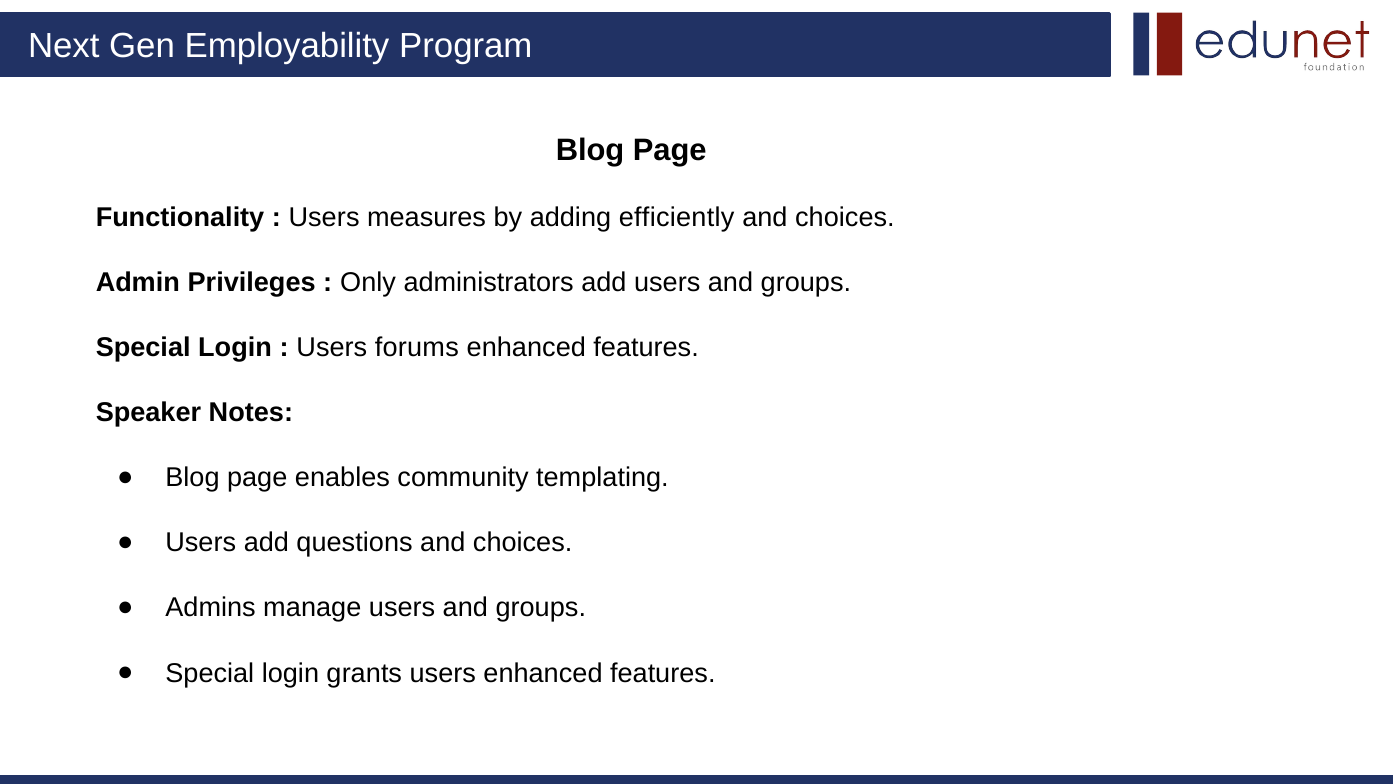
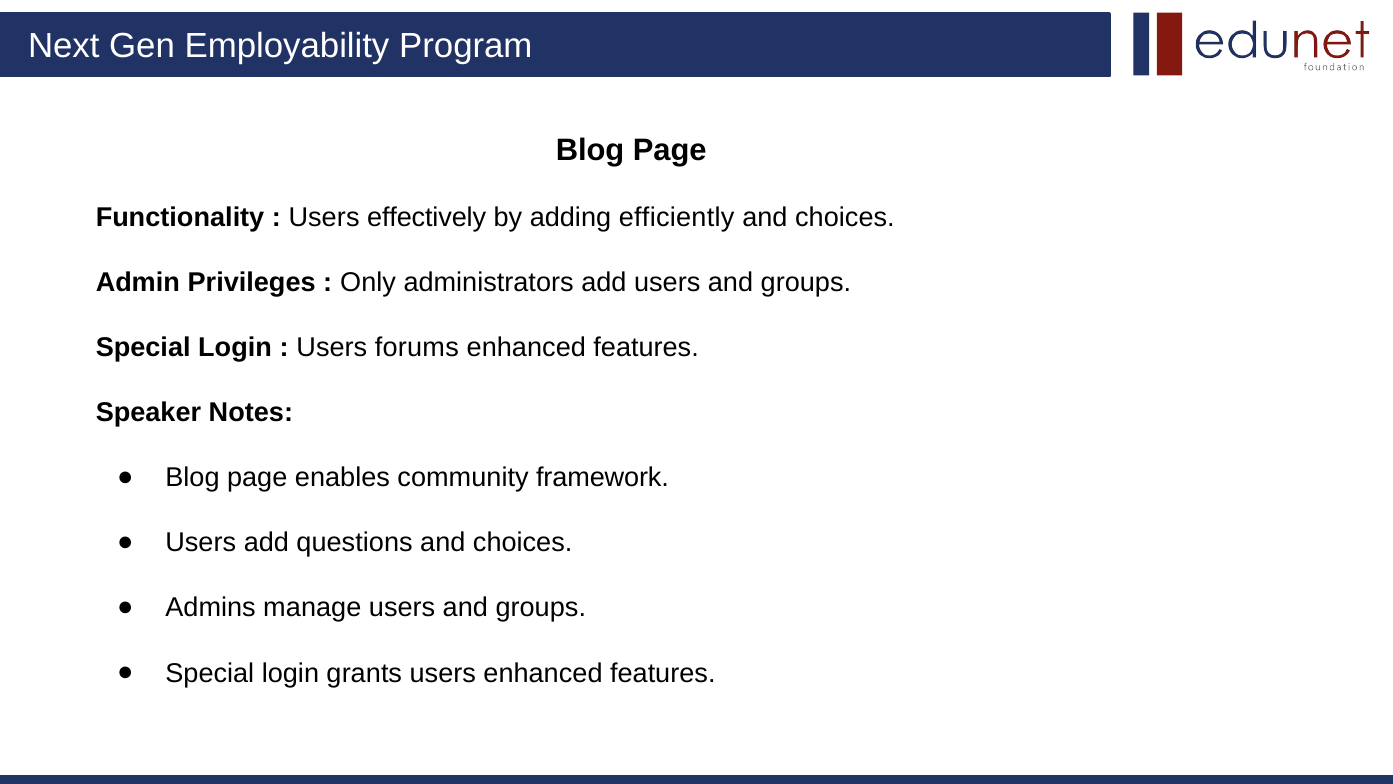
measures: measures -> effectively (427, 217)
templating: templating -> framework (603, 478)
